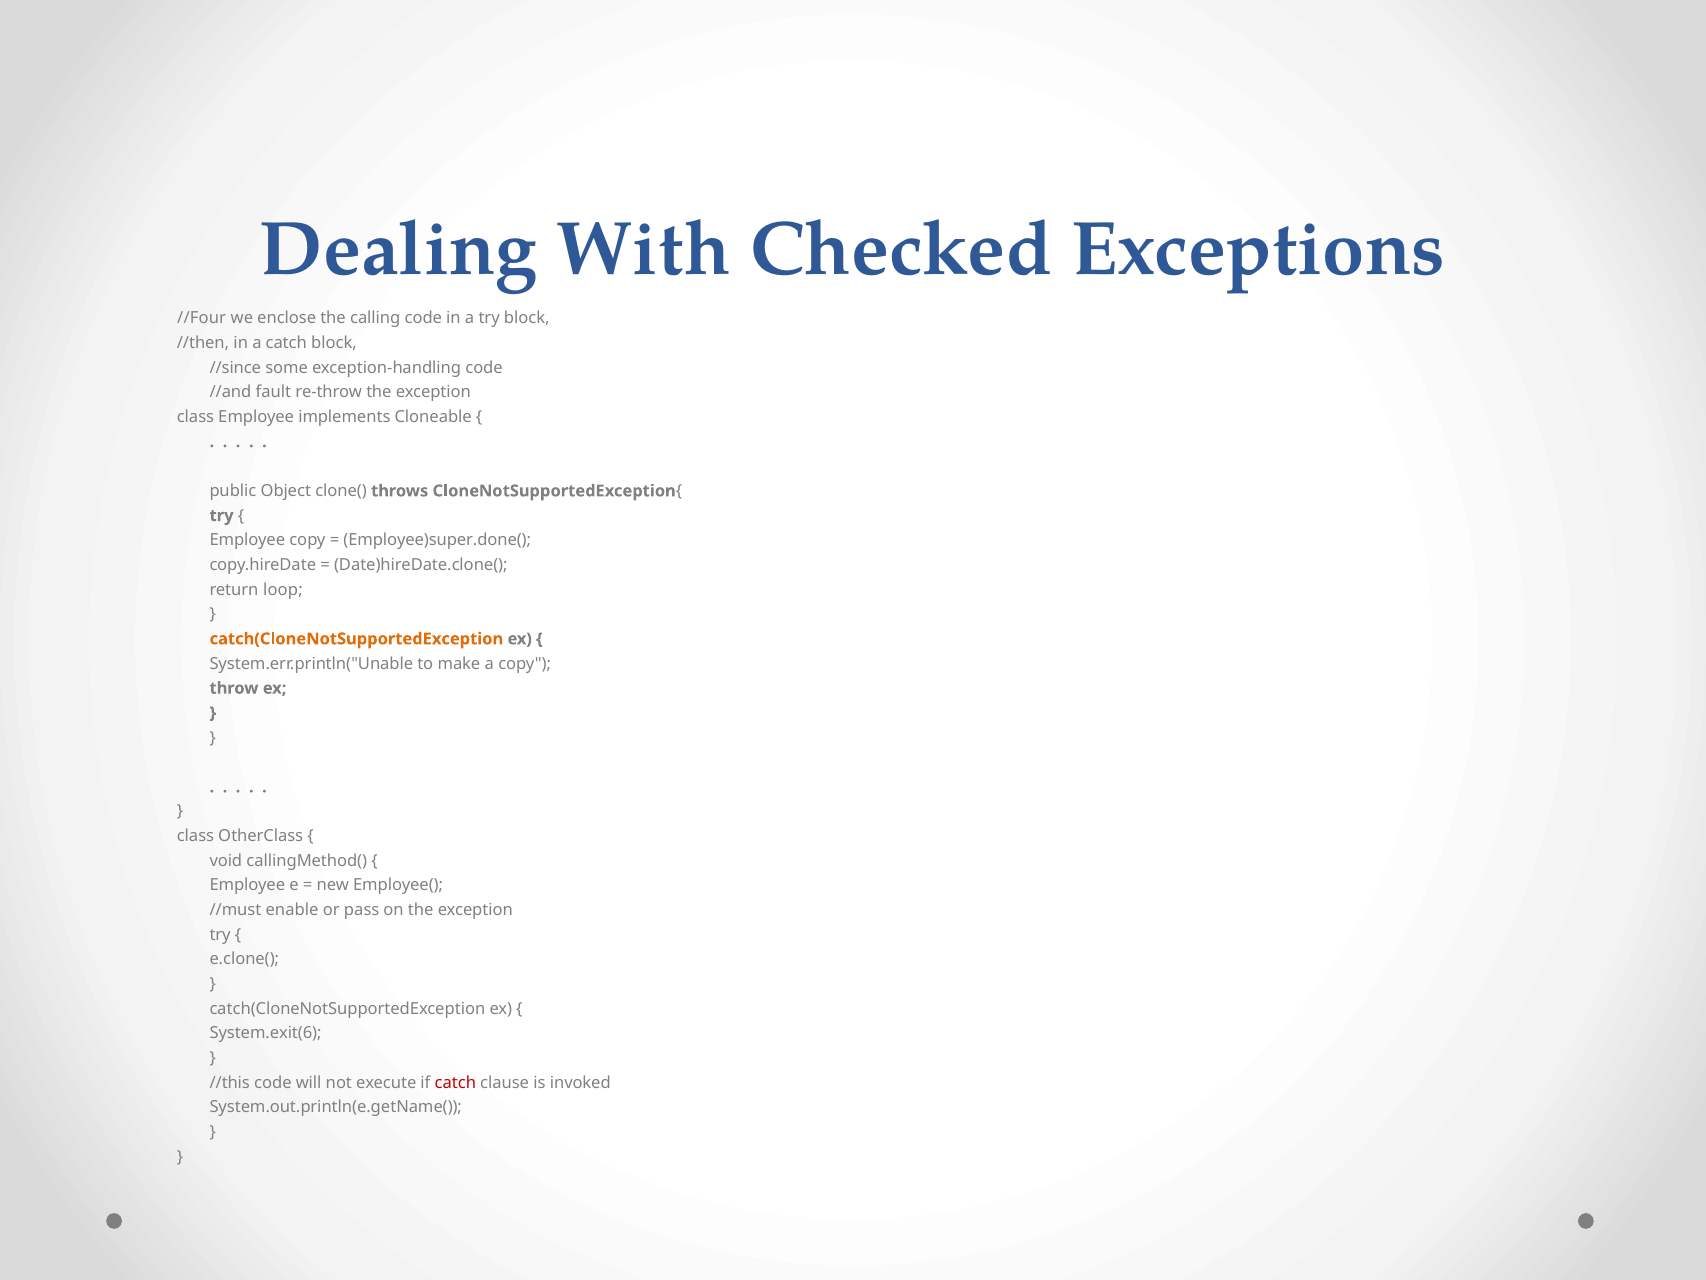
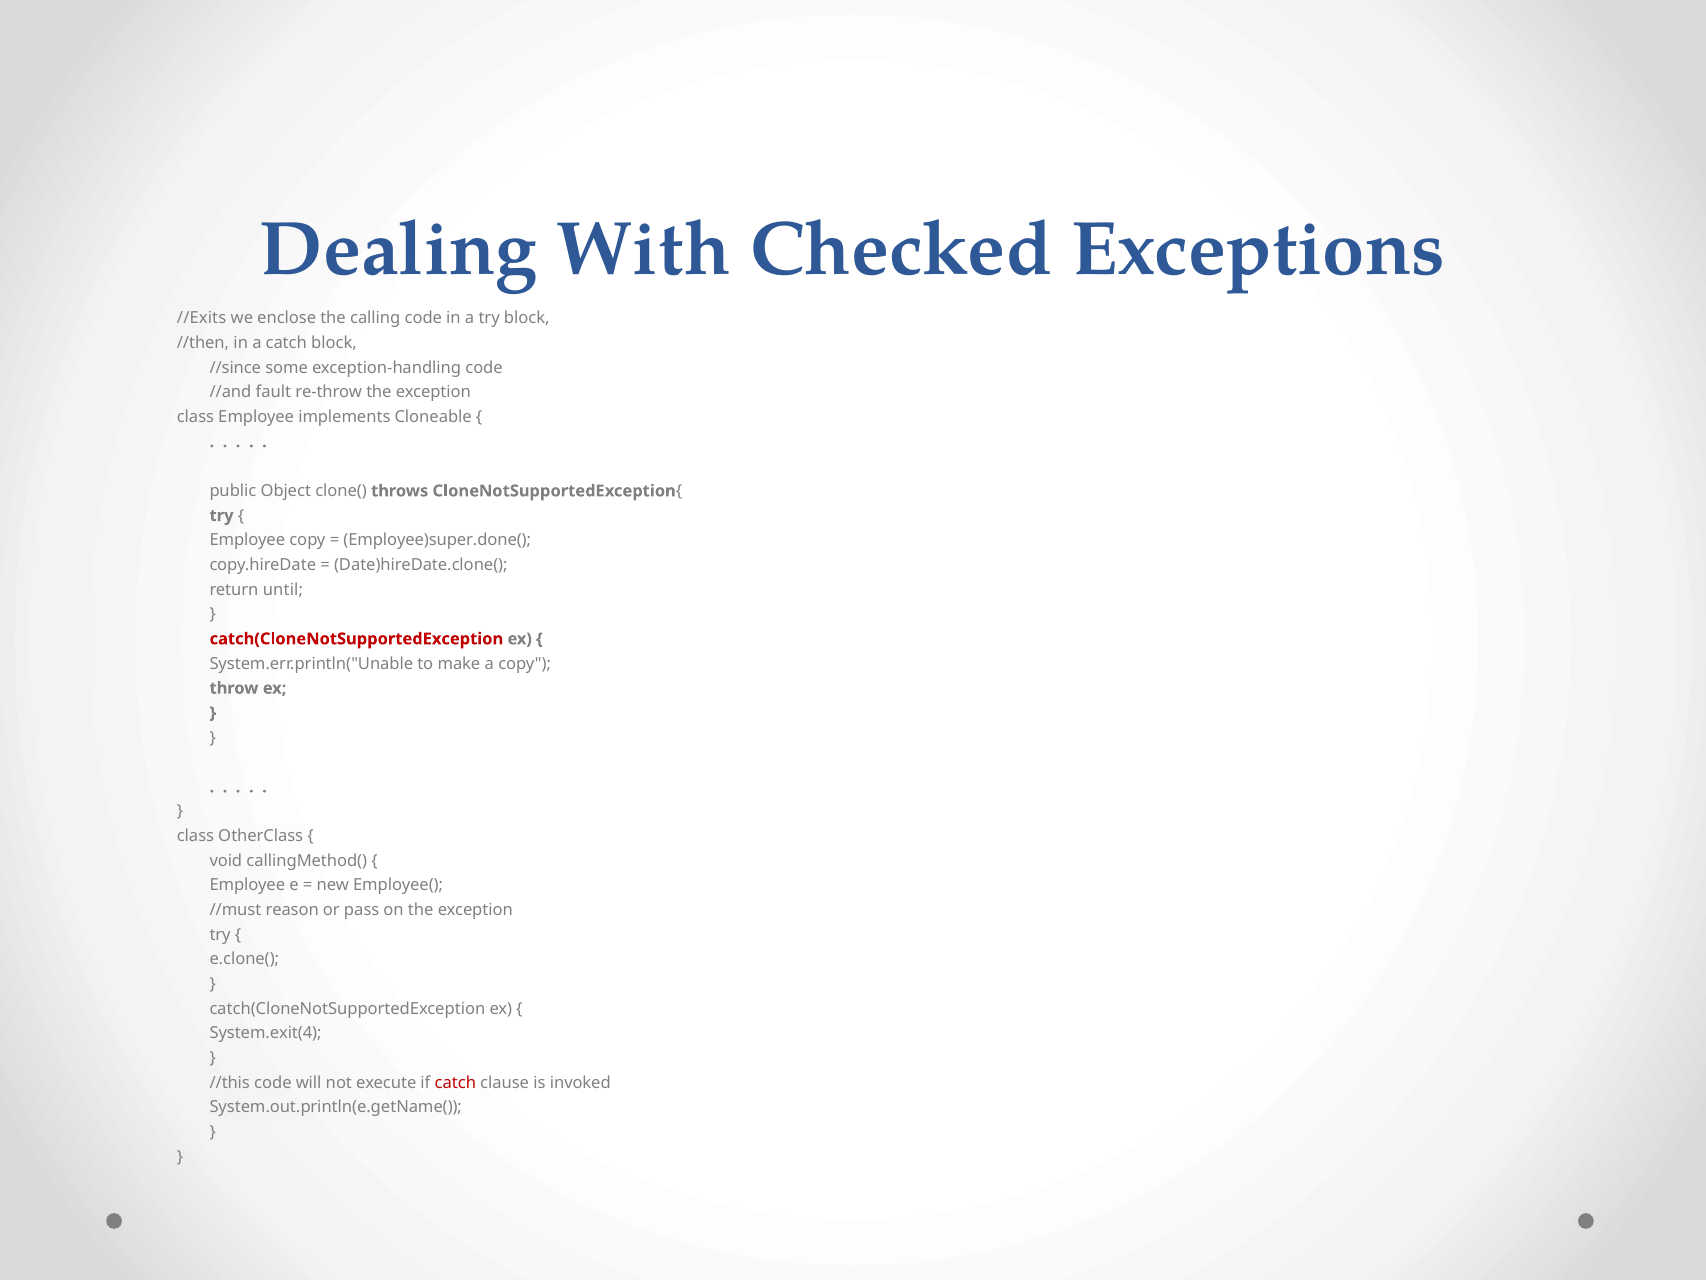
//Four: //Four -> //Exits (202, 318)
loop: loop -> until (283, 589)
catch(CloneNotSupportedException colour: orange -> red (356, 639)
enable: enable -> reason (292, 910)
System.exit(6: System.exit(6 -> System.exit(4 (266, 1033)
